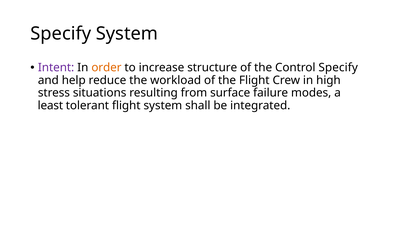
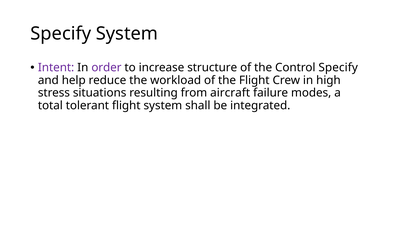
order colour: orange -> purple (106, 67)
surface: surface -> aircraft (230, 93)
least: least -> total (50, 105)
